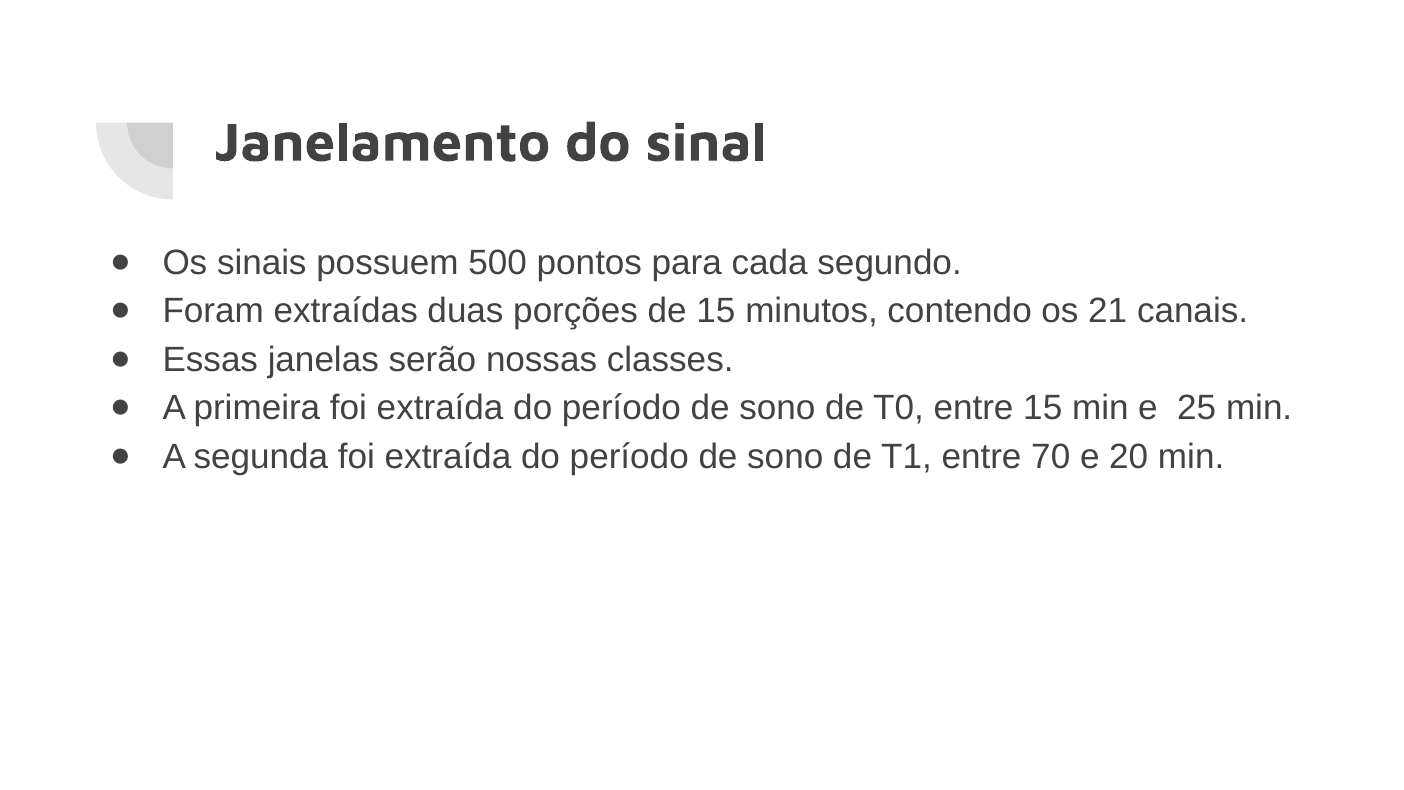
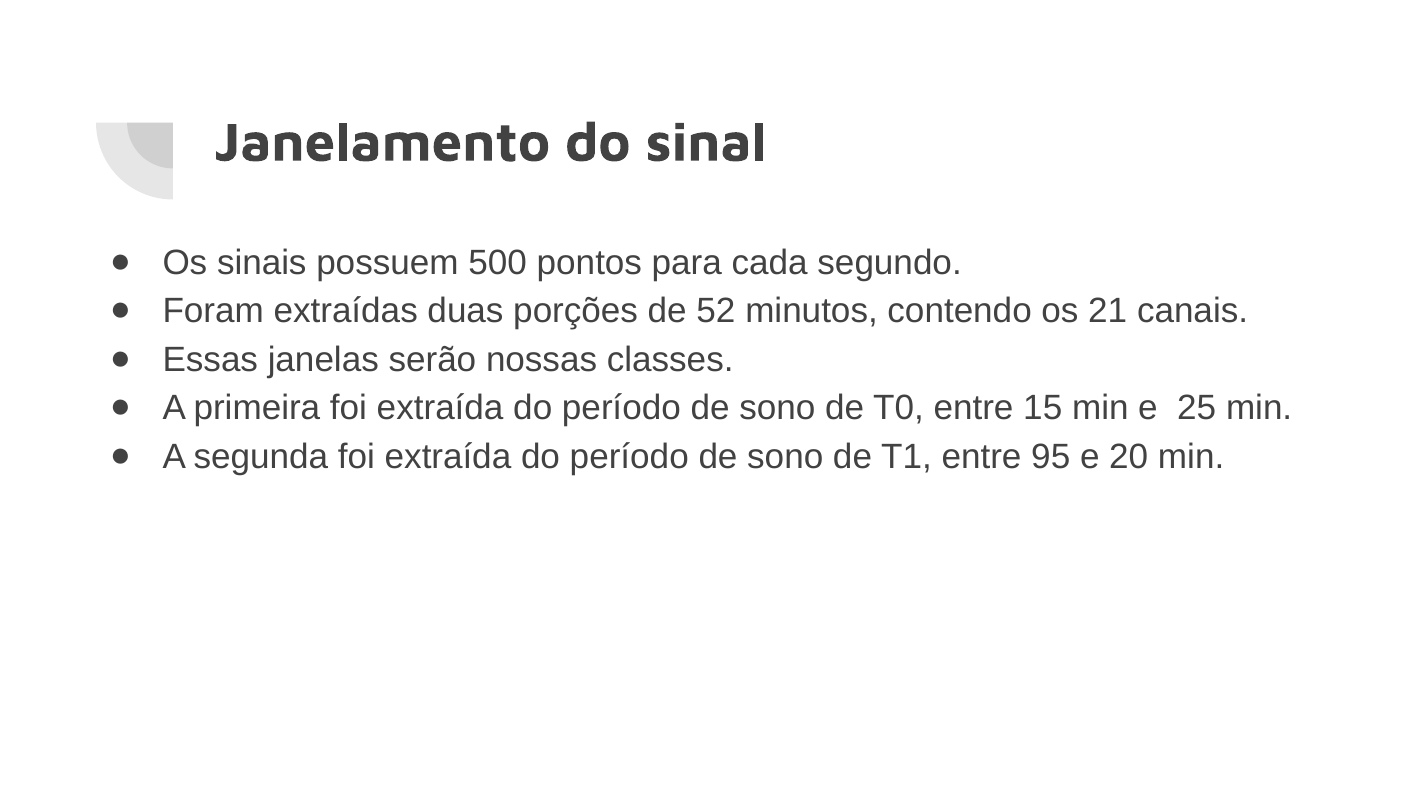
de 15: 15 -> 52 (716, 311)
70: 70 -> 95 (1051, 456)
